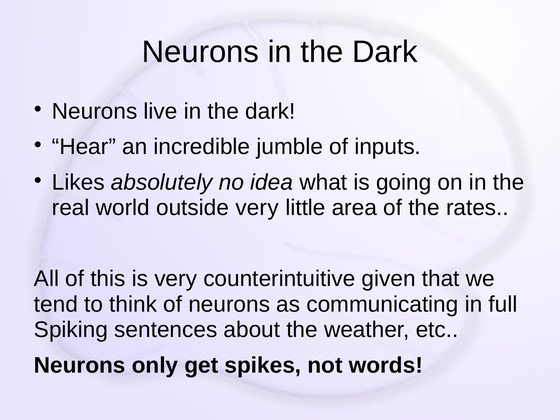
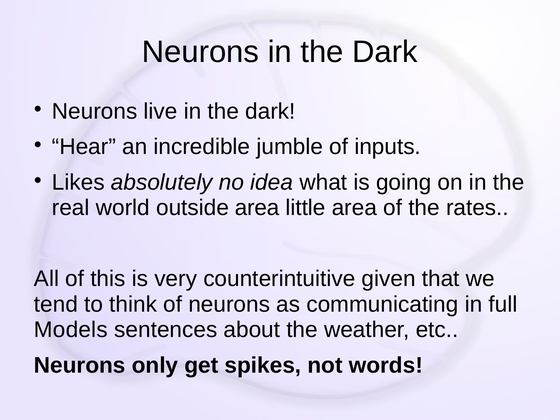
outside very: very -> area (257, 208)
Spiking: Spiking -> Models (71, 330)
